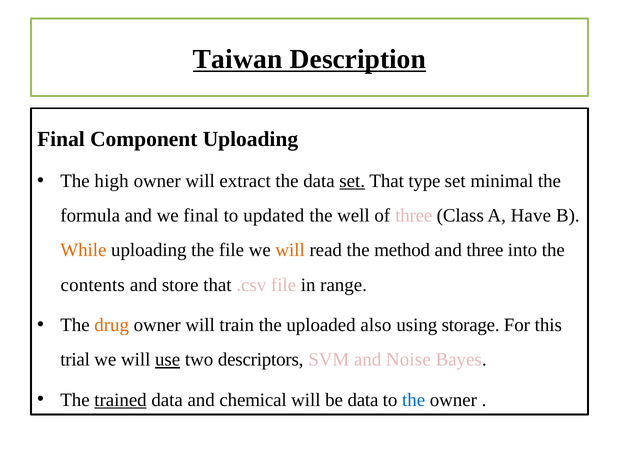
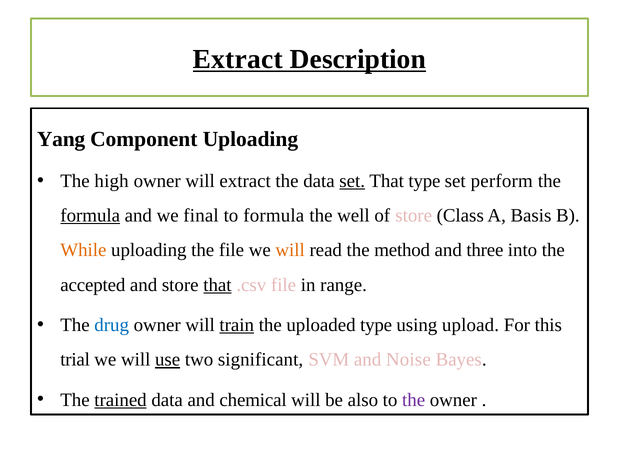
Taiwan: Taiwan -> Extract (238, 59)
Final: Final -> Yang (61, 139)
minimal: minimal -> perform (502, 181)
formula underline: none -> present (90, 216)
to updated: updated -> formula (274, 216)
of three: three -> store (414, 216)
Have: Have -> Basis (531, 216)
contents: contents -> accepted (93, 285)
that underline: none -> present (217, 285)
drug colour: orange -> blue (112, 325)
train underline: none -> present (237, 325)
uploaded also: also -> type (376, 325)
storage: storage -> upload (470, 325)
descriptors: descriptors -> significant (261, 360)
be data: data -> also (363, 400)
the colour: blue -> purple (414, 400)
